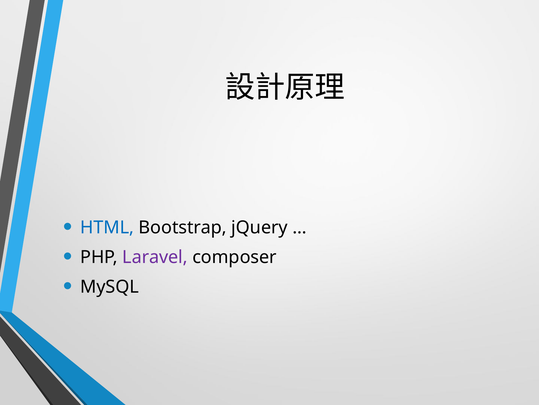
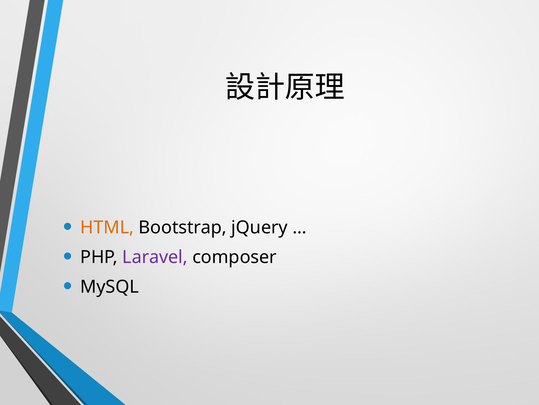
HTML colour: blue -> orange (107, 227)
